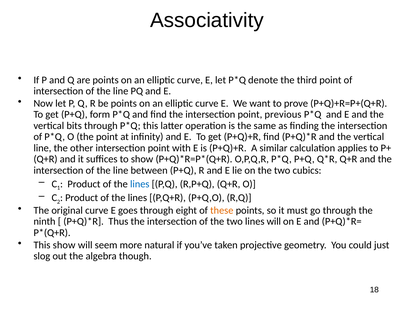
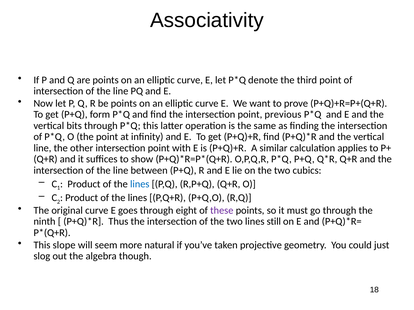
these colour: orange -> purple (222, 211)
lines will: will -> still (274, 222)
This show: show -> slope (64, 245)
